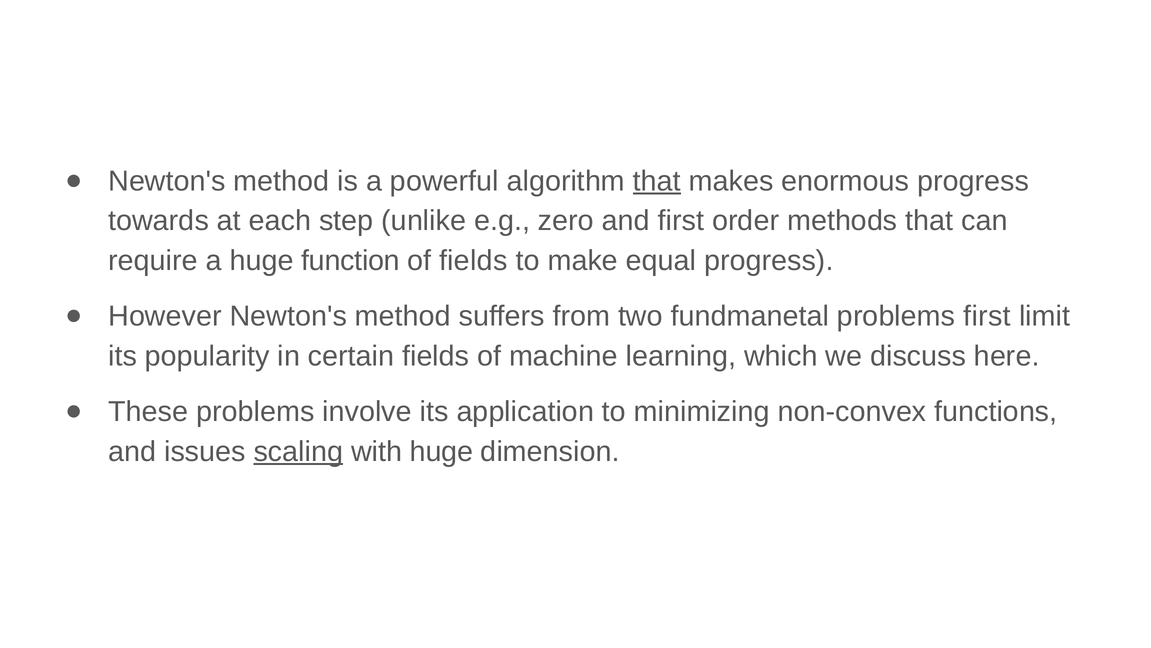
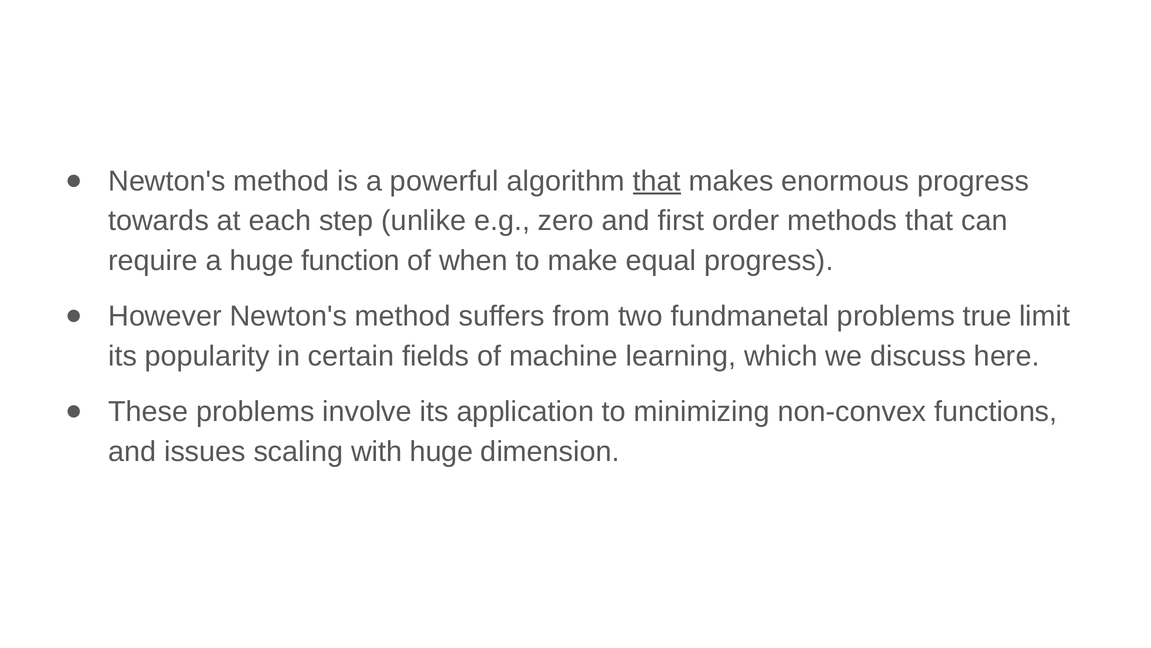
of fields: fields -> when (473, 260)
problems first: first -> true (987, 316)
scaling underline: present -> none (298, 451)
